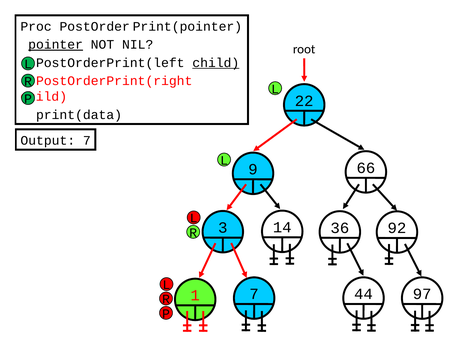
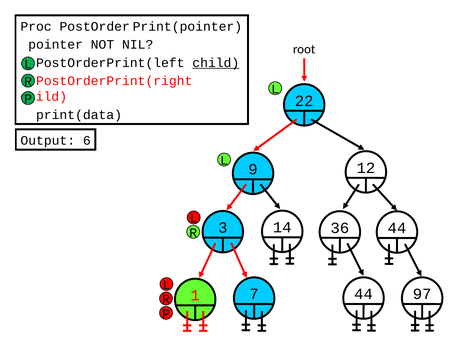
pointer underline: present -> none (56, 45)
Output 7: 7 -> 6 (87, 140)
66: 66 -> 12 (366, 168)
36 92: 92 -> 44 (397, 228)
